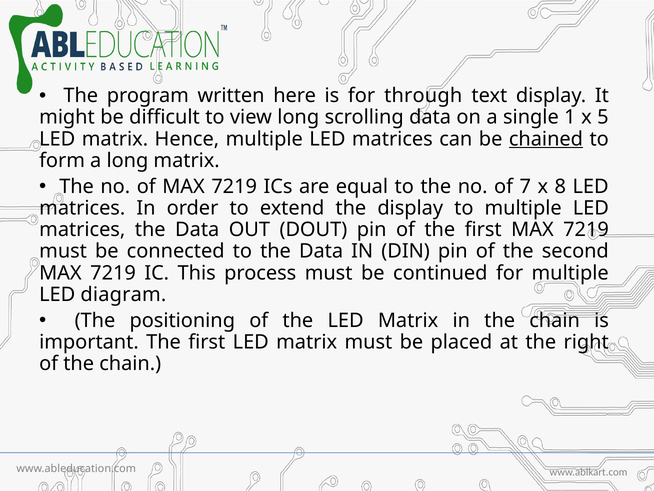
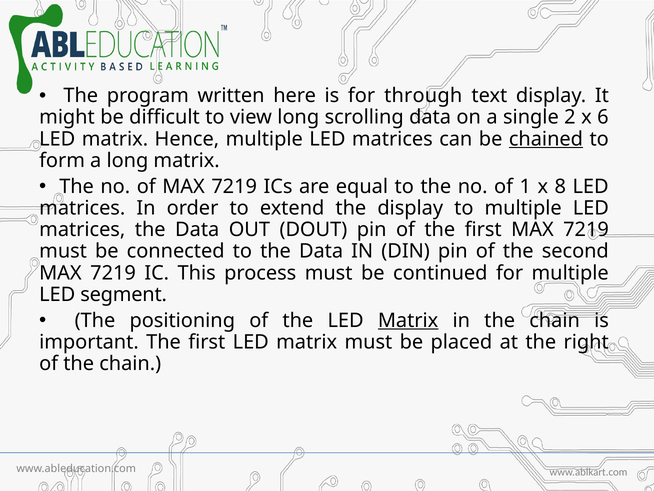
1: 1 -> 2 (570, 117)
5: 5 -> 6 (603, 117)
7: 7 -> 1 (525, 186)
diagram: diagram -> segment (124, 294)
Matrix underline: none -> present (408, 320)
